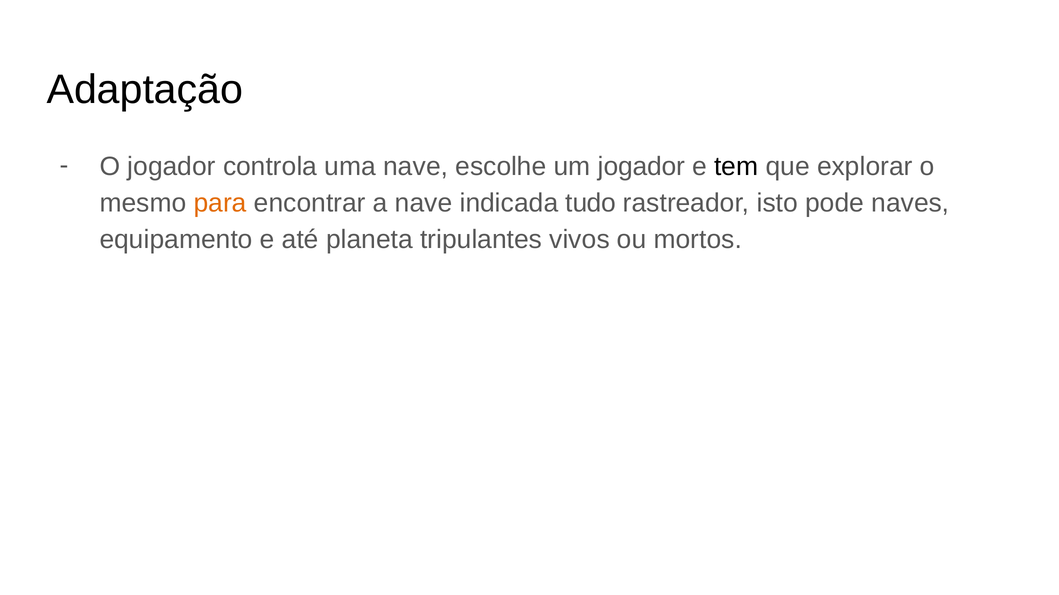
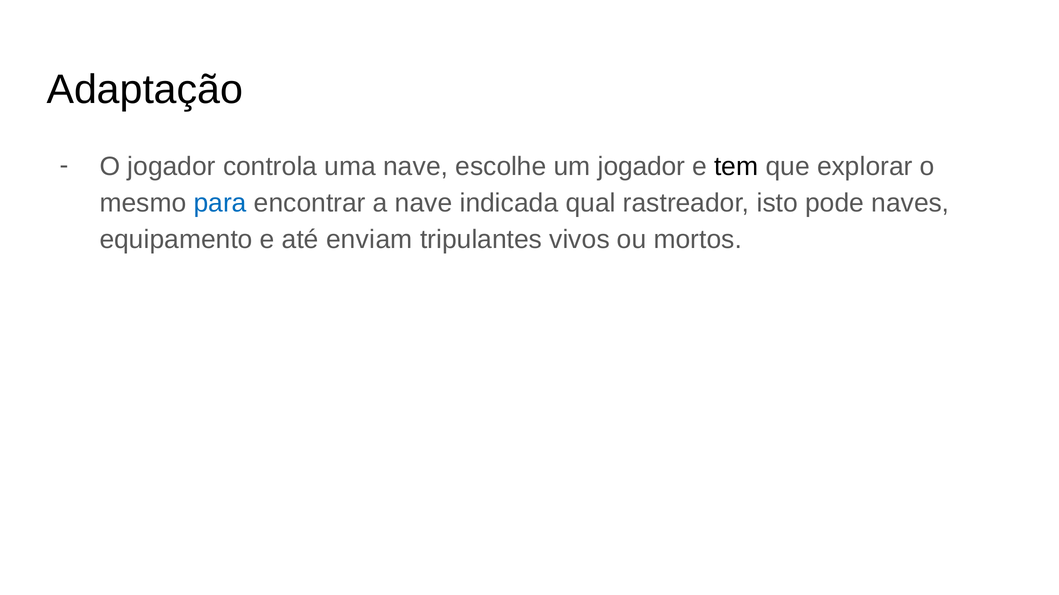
para colour: orange -> blue (220, 203)
tudo: tudo -> qual (591, 203)
planeta: planeta -> enviam (369, 240)
